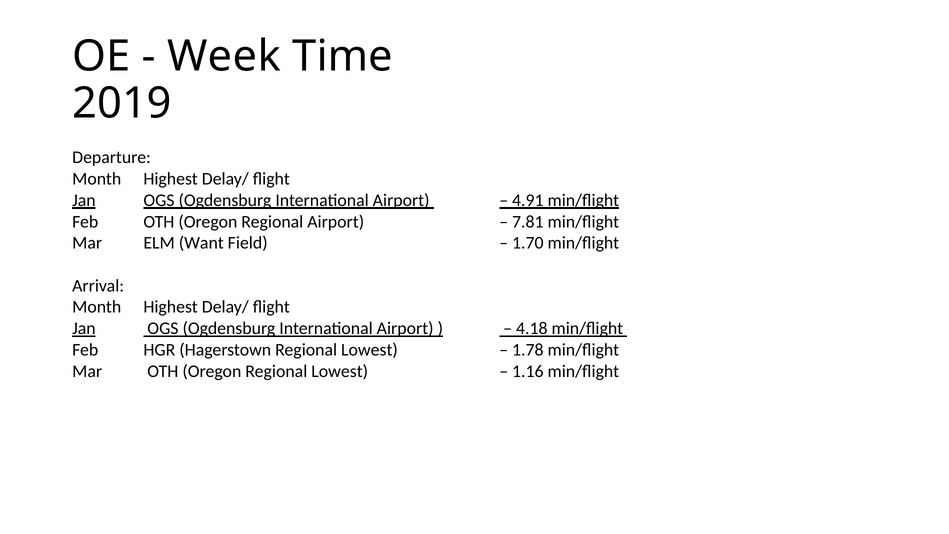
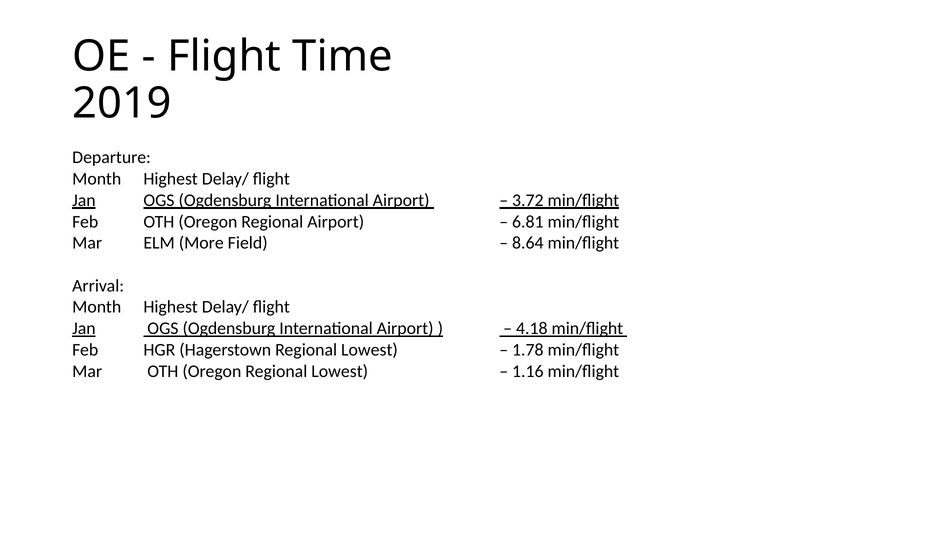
Week: Week -> Flight (224, 56)
4.91: 4.91 -> 3.72 (528, 200)
7.81: 7.81 -> 6.81 (528, 222)
Want: Want -> More (201, 243)
1.70: 1.70 -> 8.64 (528, 243)
